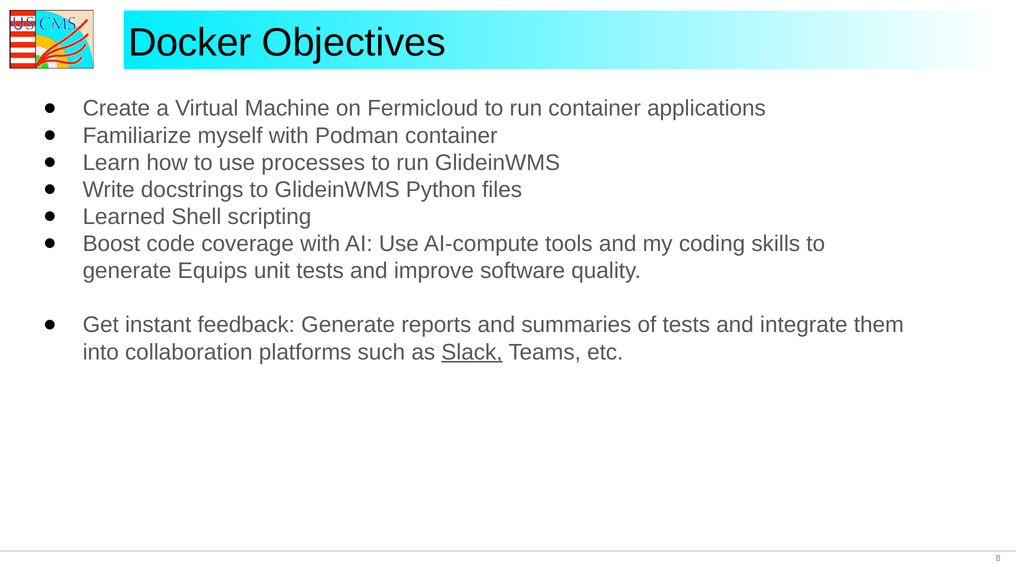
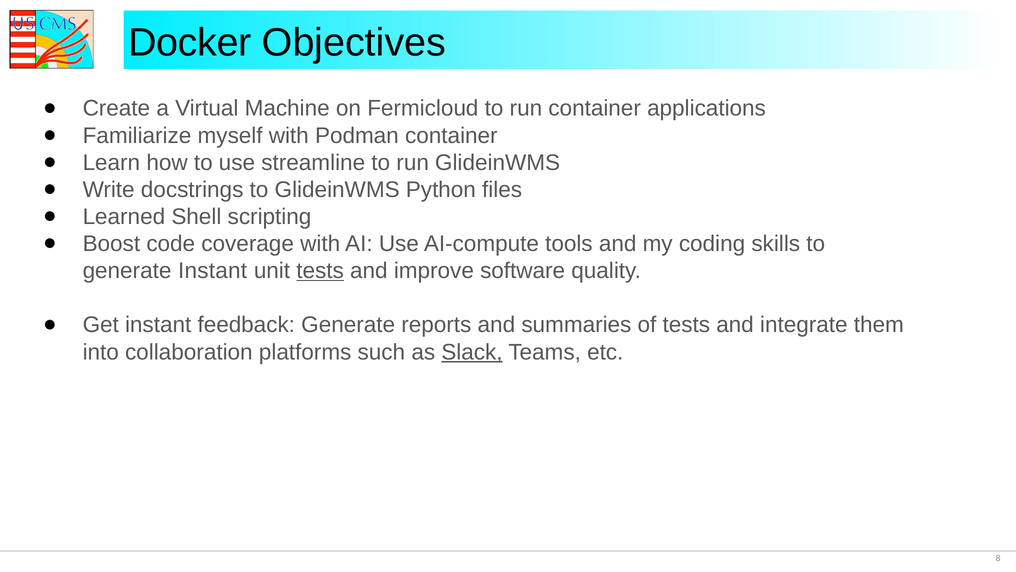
processes: processes -> streamline (313, 162)
generate Equips: Equips -> Instant (213, 271)
tests underline: none -> present (320, 271)
